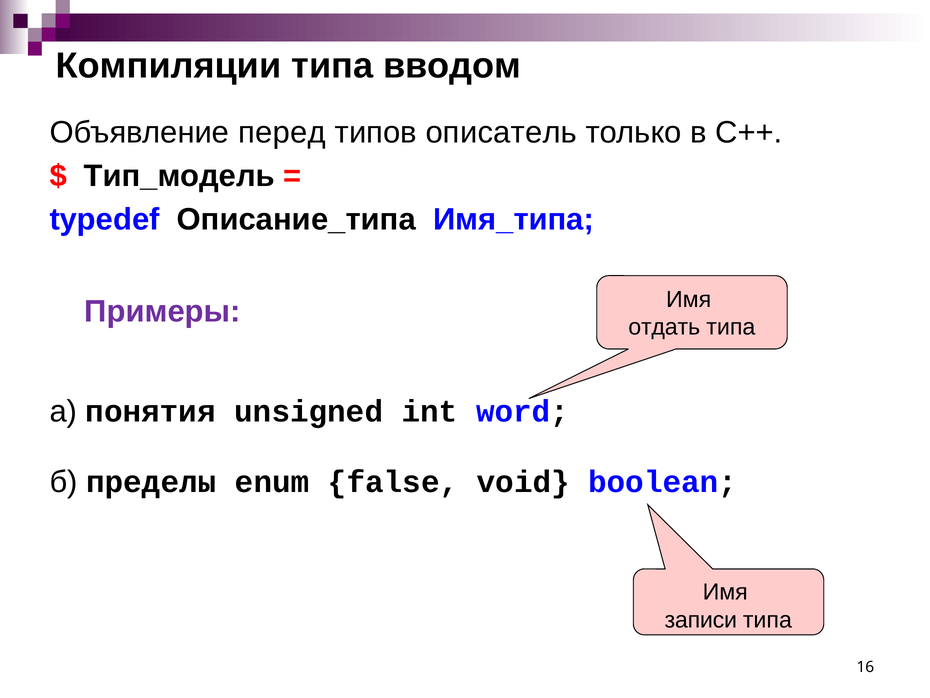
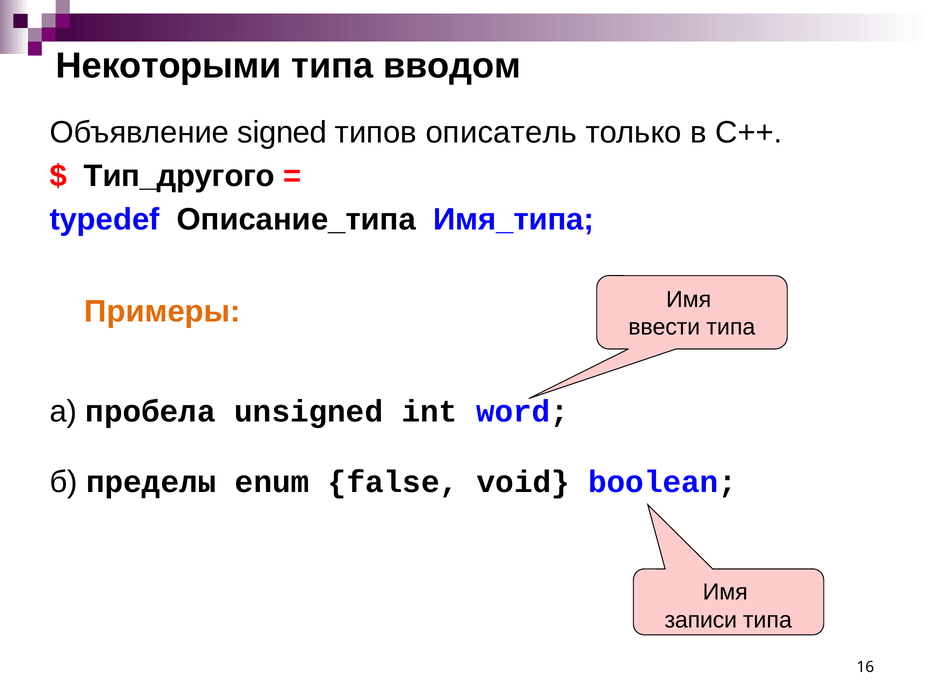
Компиляции: Компиляции -> Некоторыми (169, 66)
перед: перед -> signed (282, 132)
Тип_модель: Тип_модель -> Тип_другого (179, 176)
Примеры colour: purple -> orange (162, 311)
отдать: отдать -> ввести (664, 327)
понятия: понятия -> пробела (151, 411)
